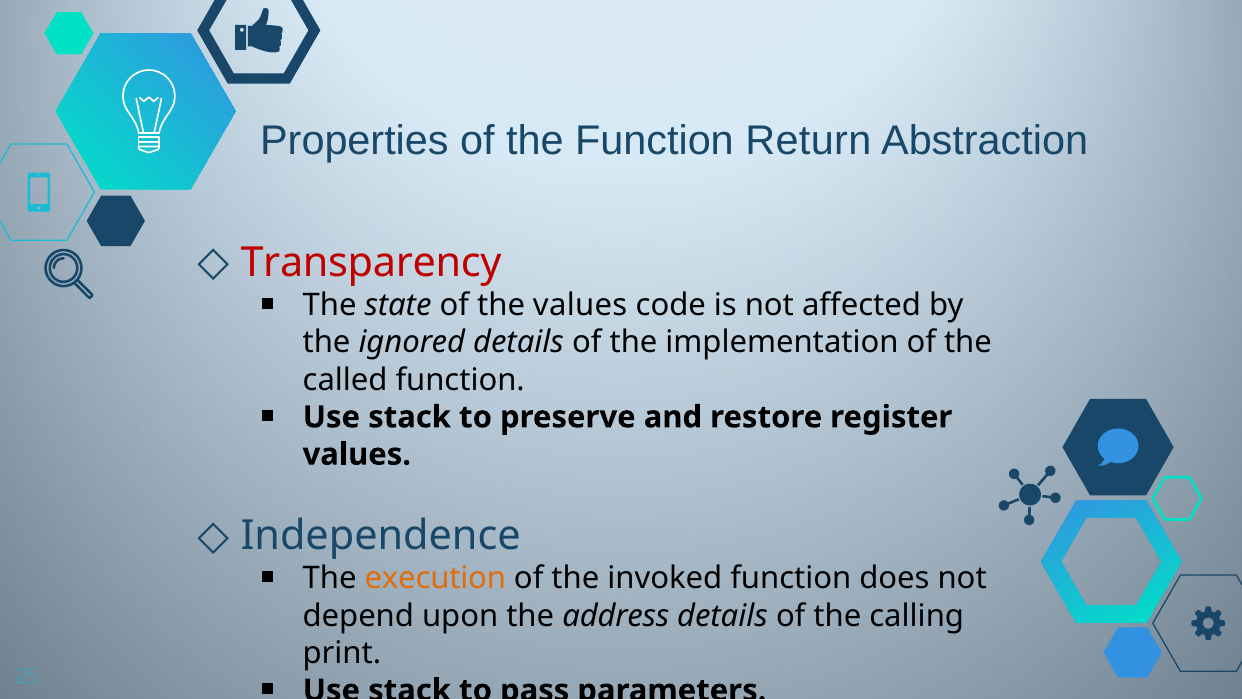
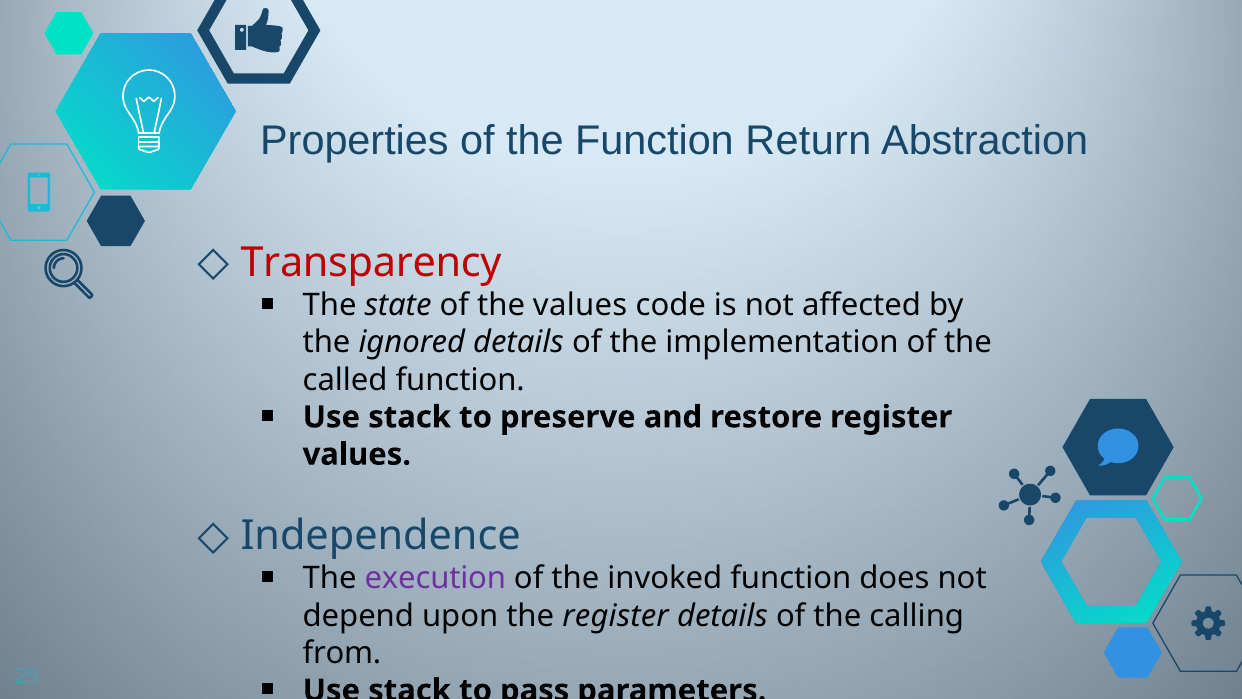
execution colour: orange -> purple (435, 578)
the address: address -> register (616, 616)
print: print -> from (342, 653)
